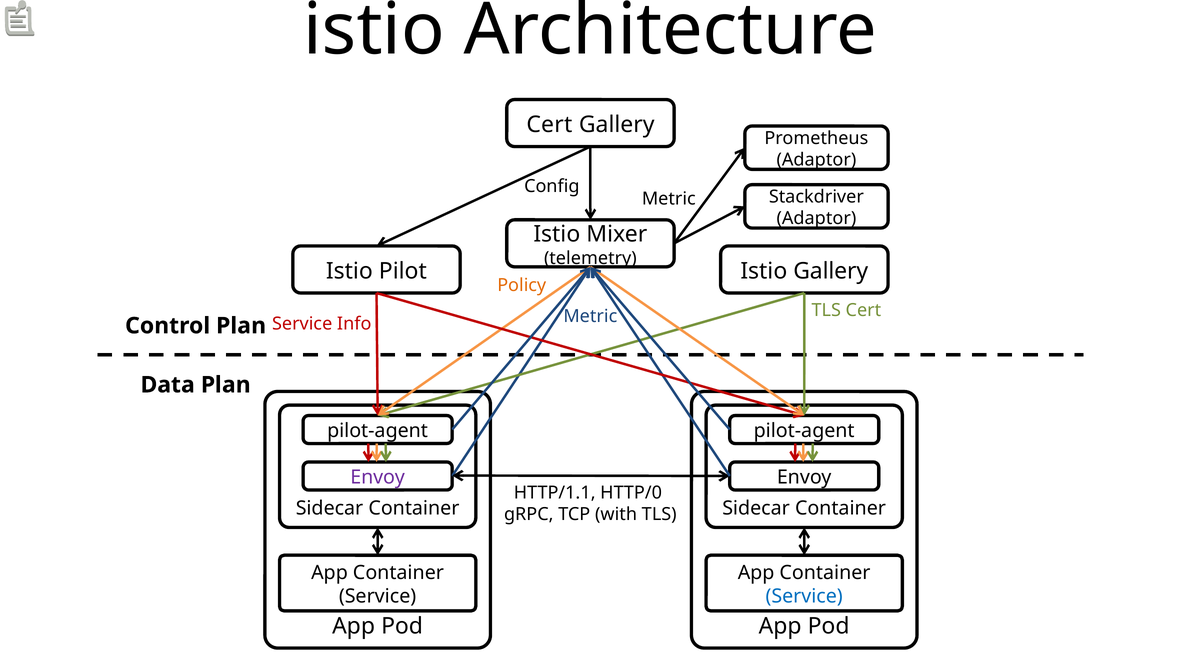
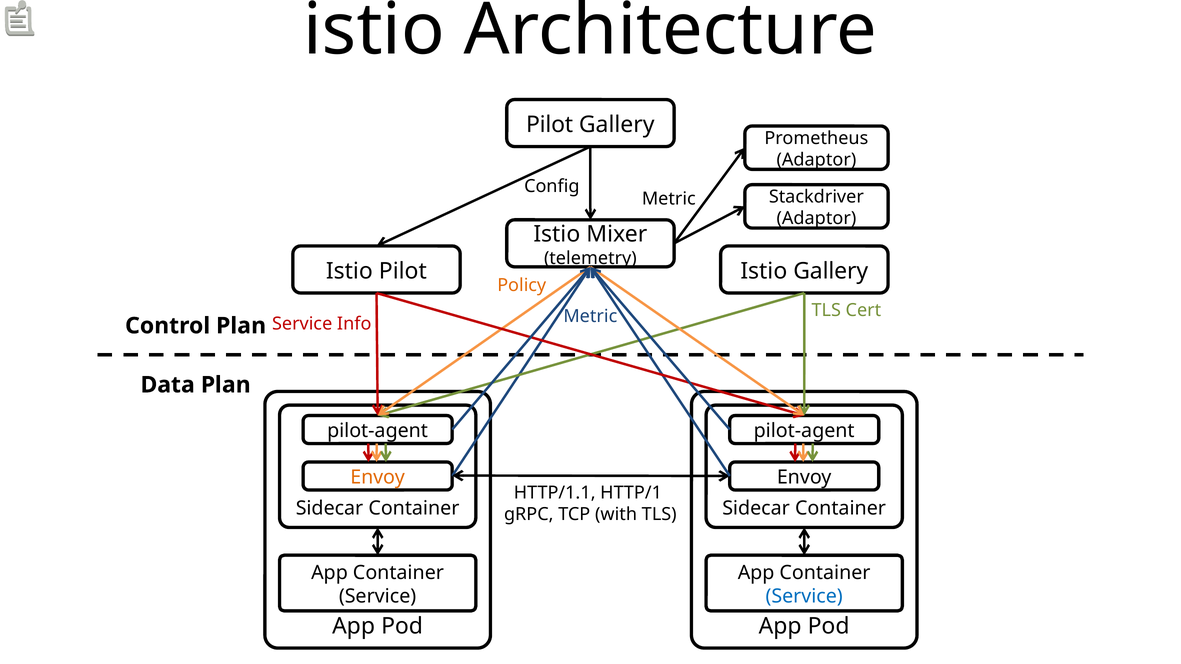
Cert: Cert -> Pilot (550, 125)
Envoy colour: purple -> orange (378, 478)
HTTP/0: HTTP/0 -> HTTP/1 (631, 493)
